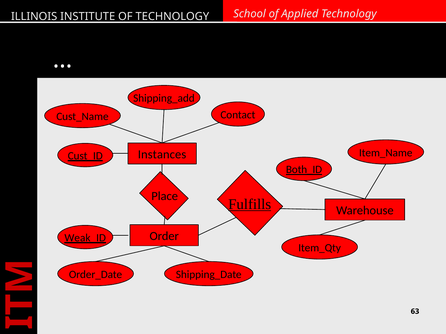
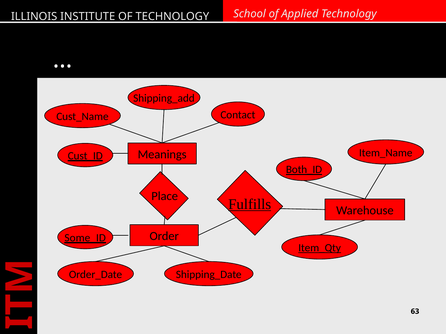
Instances: Instances -> Meanings (162, 155)
Weak_ID: Weak_ID -> Some_ID (85, 238)
Item_Qty underline: none -> present (320, 248)
